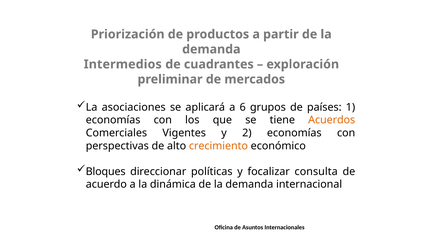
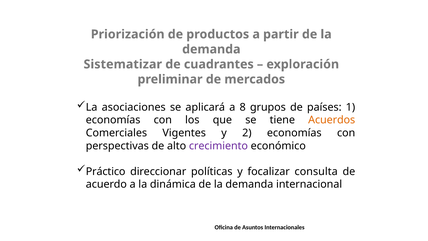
Intermedios: Intermedios -> Sistematizar (123, 64)
6: 6 -> 8 (243, 107)
crecimiento colour: orange -> purple (218, 146)
Bloques: Bloques -> Práctico (106, 171)
